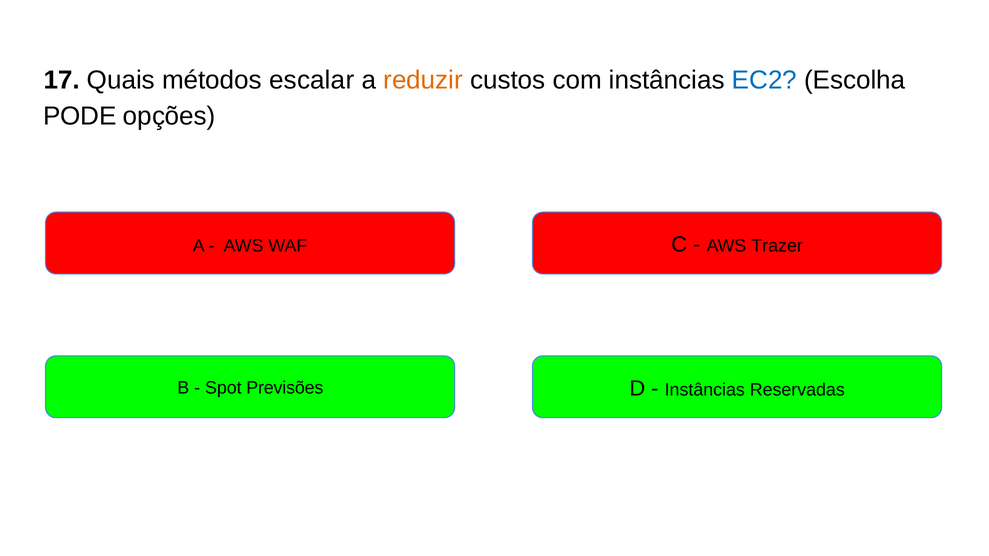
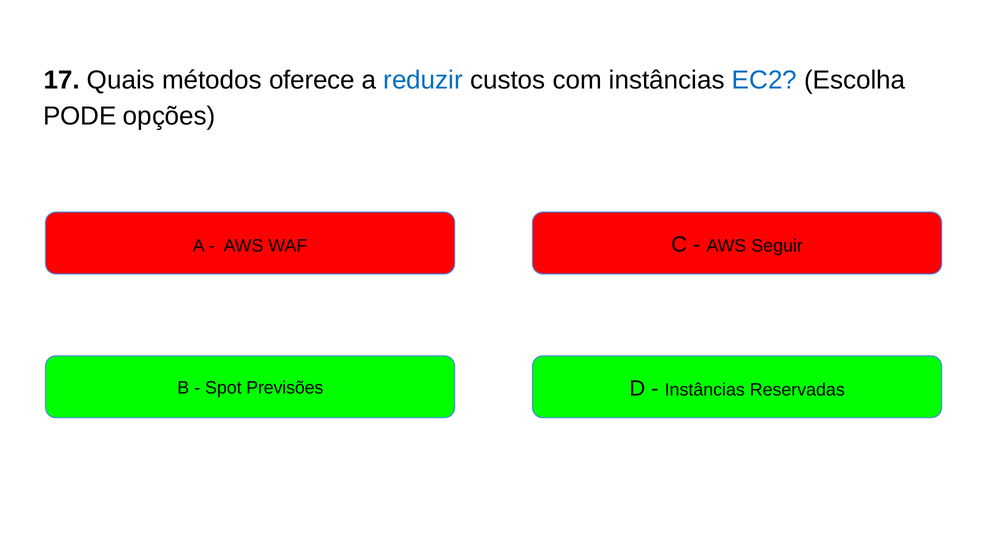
escalar: escalar -> oferece (312, 80)
reduzir colour: orange -> blue (423, 80)
Trazer: Trazer -> Seguir (777, 246)
